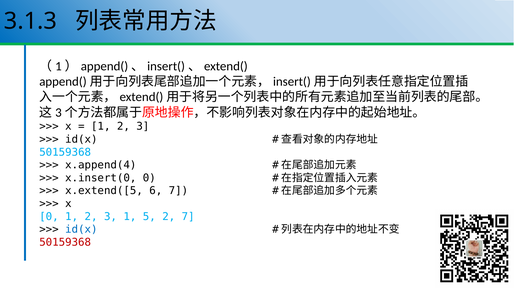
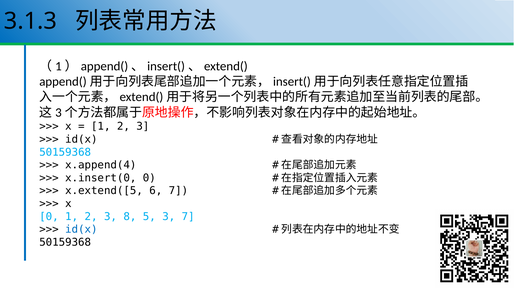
3 1: 1 -> 8 (130, 217)
5 2: 2 -> 3 (169, 217)
50159368 colour: red -> black (65, 243)
